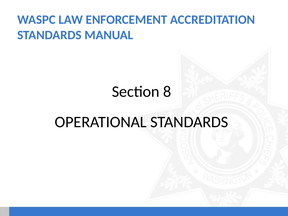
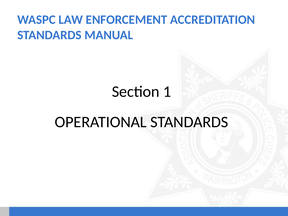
8: 8 -> 1 (167, 92)
